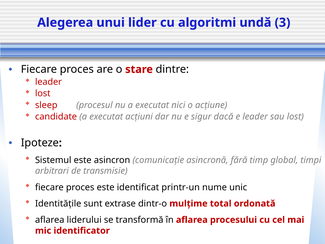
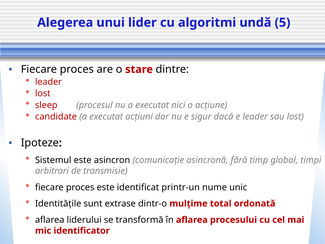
3: 3 -> 5 (283, 23)
